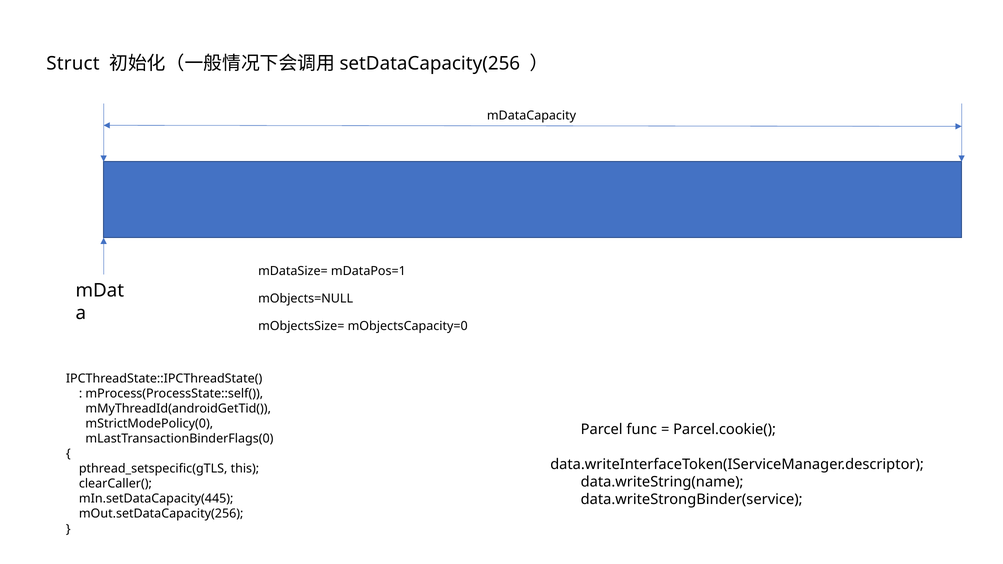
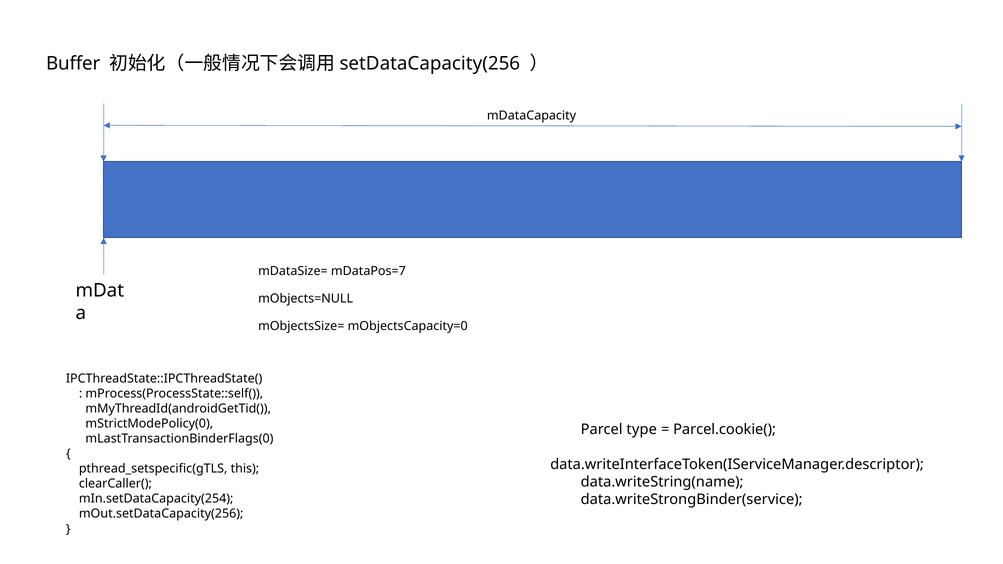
Struct: Struct -> Buffer (73, 63)
mDataPos=1: mDataPos=1 -> mDataPos=7 (368, 271)
func: func -> type (642, 430)
mIn.setDataCapacity(445: mIn.setDataCapacity(445 -> mIn.setDataCapacity(254 (156, 499)
